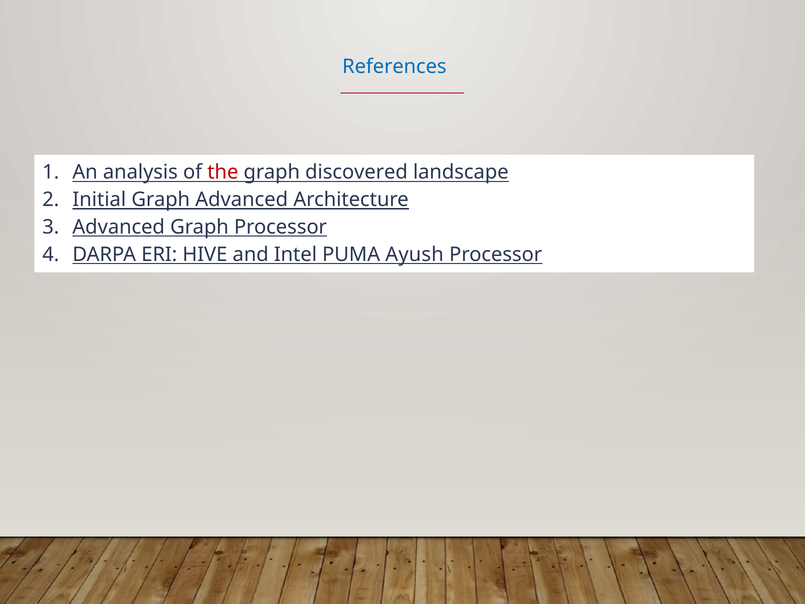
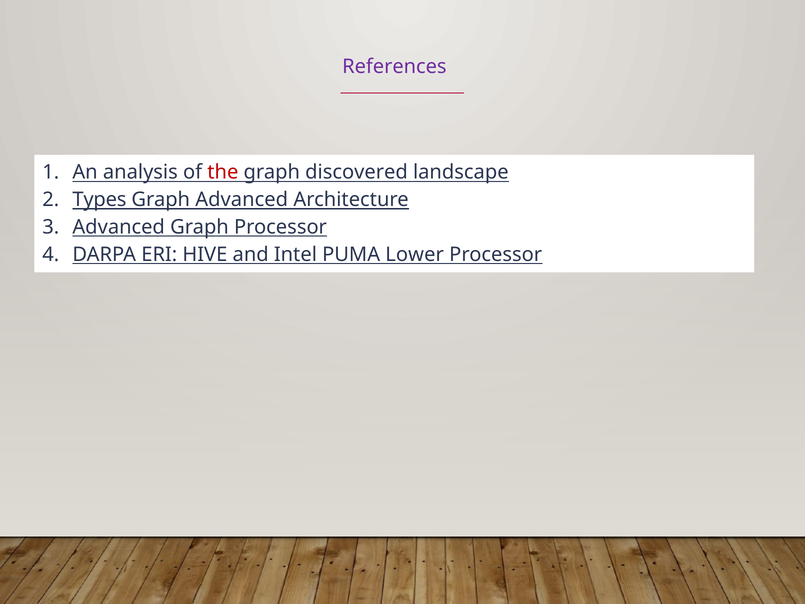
References colour: blue -> purple (394, 67)
Initial: Initial -> Types (99, 200)
Ayush: Ayush -> Lower (415, 254)
